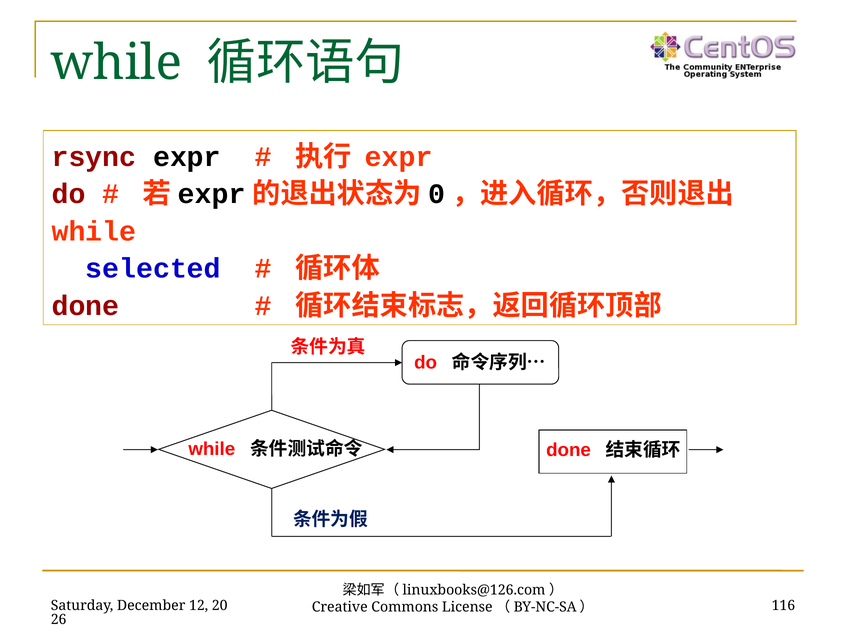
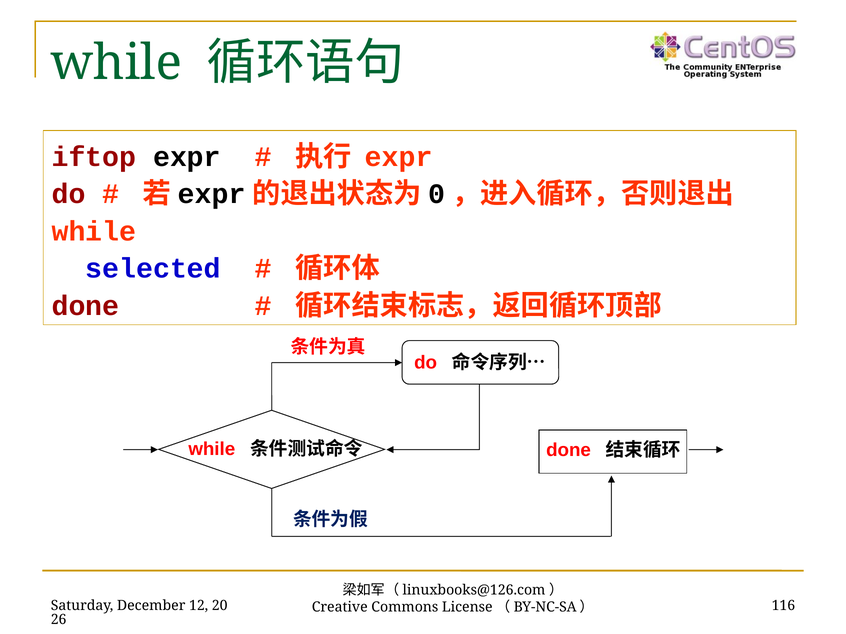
rsync: rsync -> iftop (94, 157)
